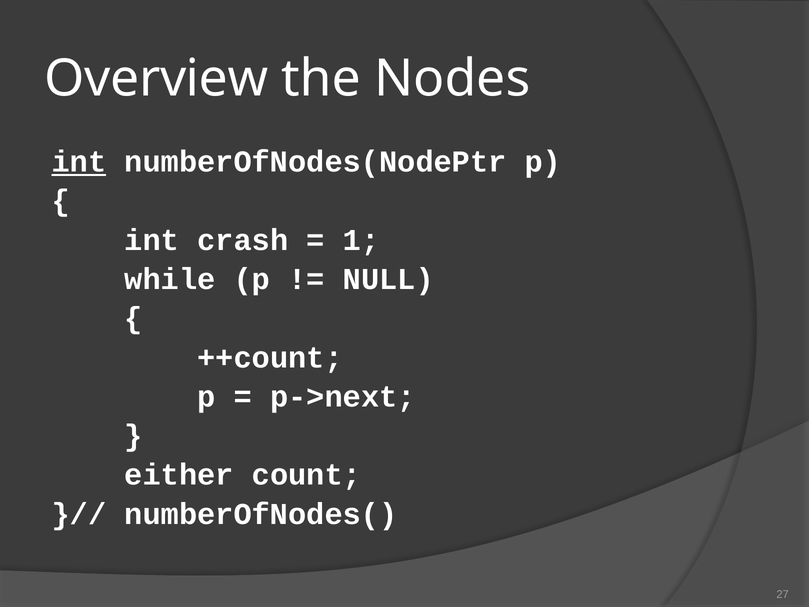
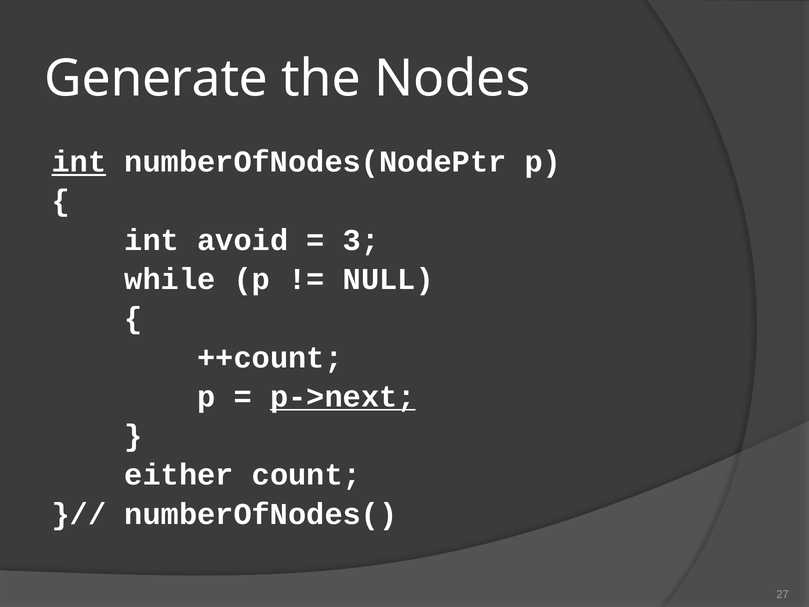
Overview: Overview -> Generate (156, 78)
crash: crash -> avoid (243, 240)
1: 1 -> 3 (361, 240)
p->next underline: none -> present (343, 396)
